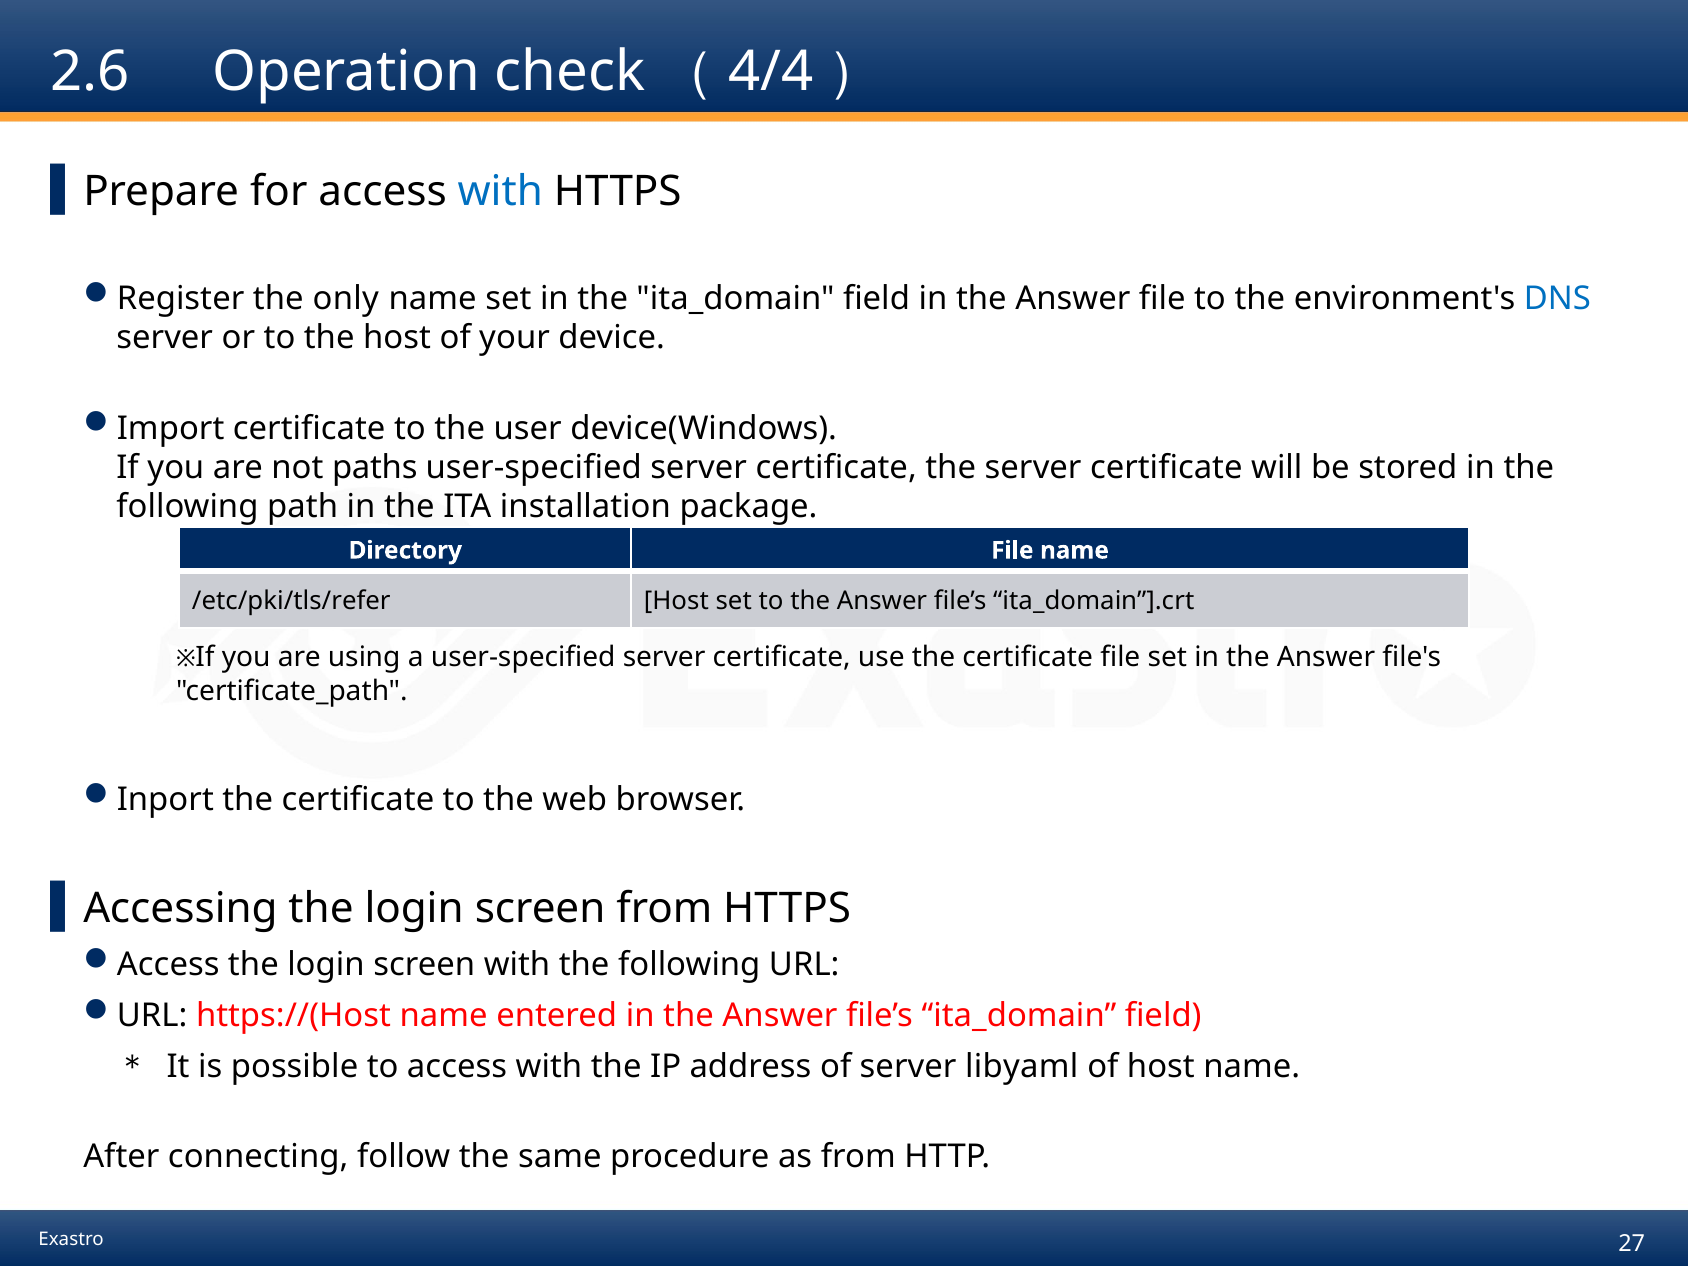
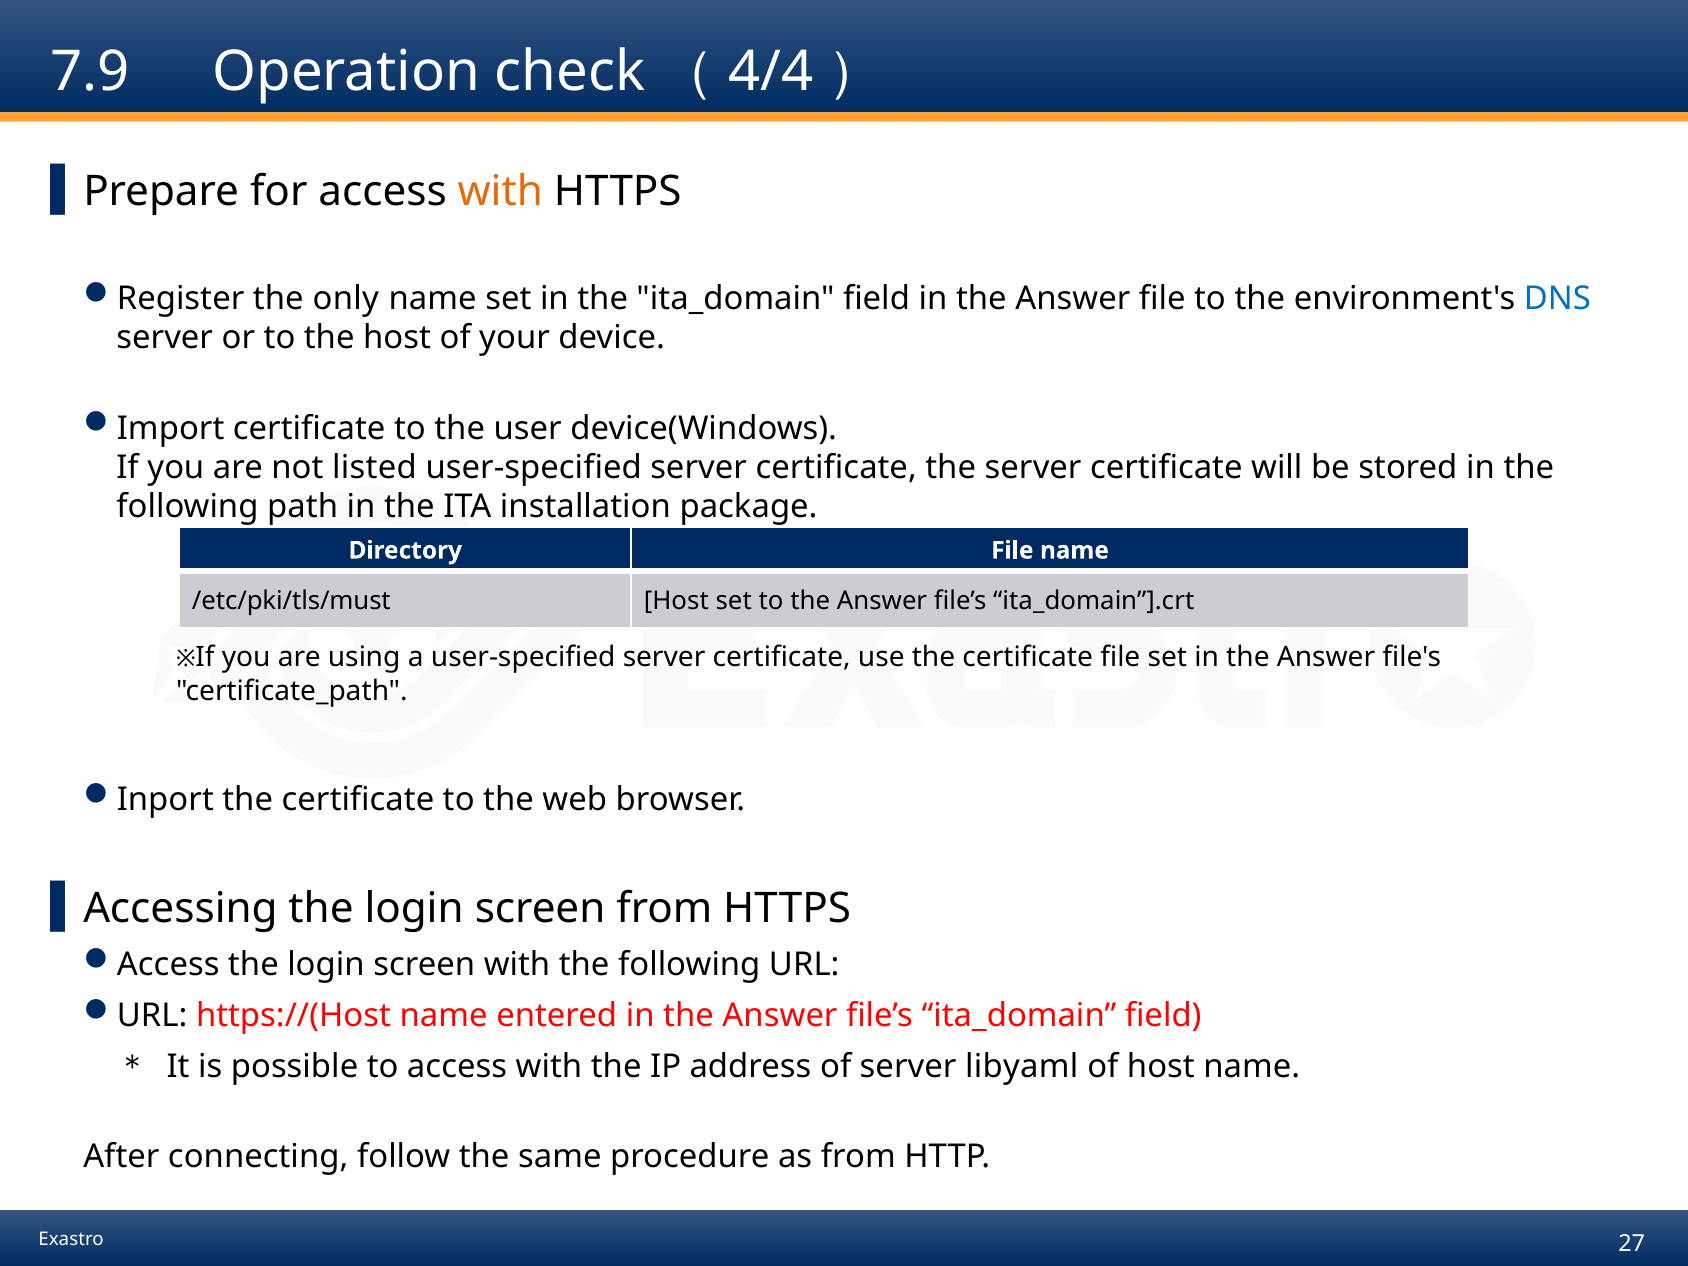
2.6: 2.6 -> 7.9 (90, 72)
with colour: blue -> orange (500, 191)
paths: paths -> listed (374, 468)
/etc/pki/tls/refer: /etc/pki/tls/refer -> /etc/pki/tls/must (291, 601)
